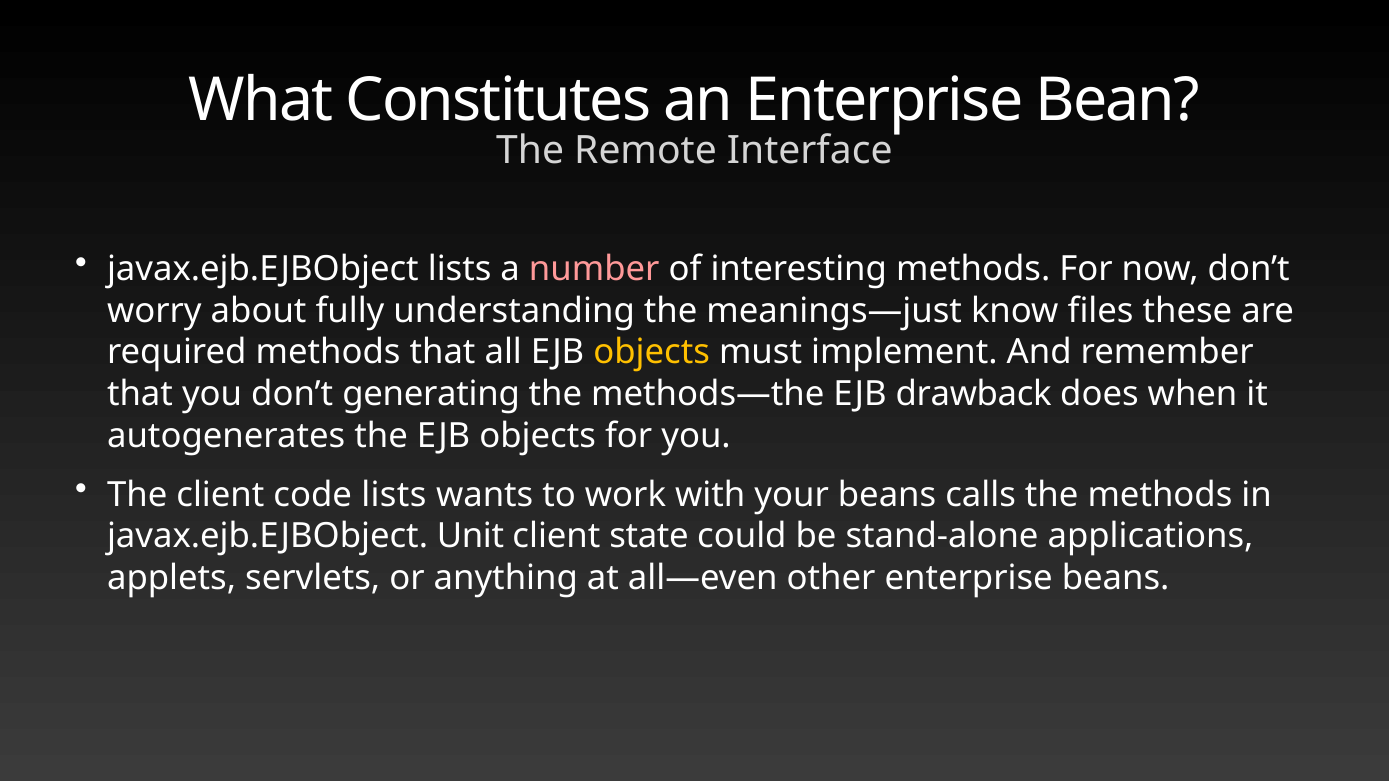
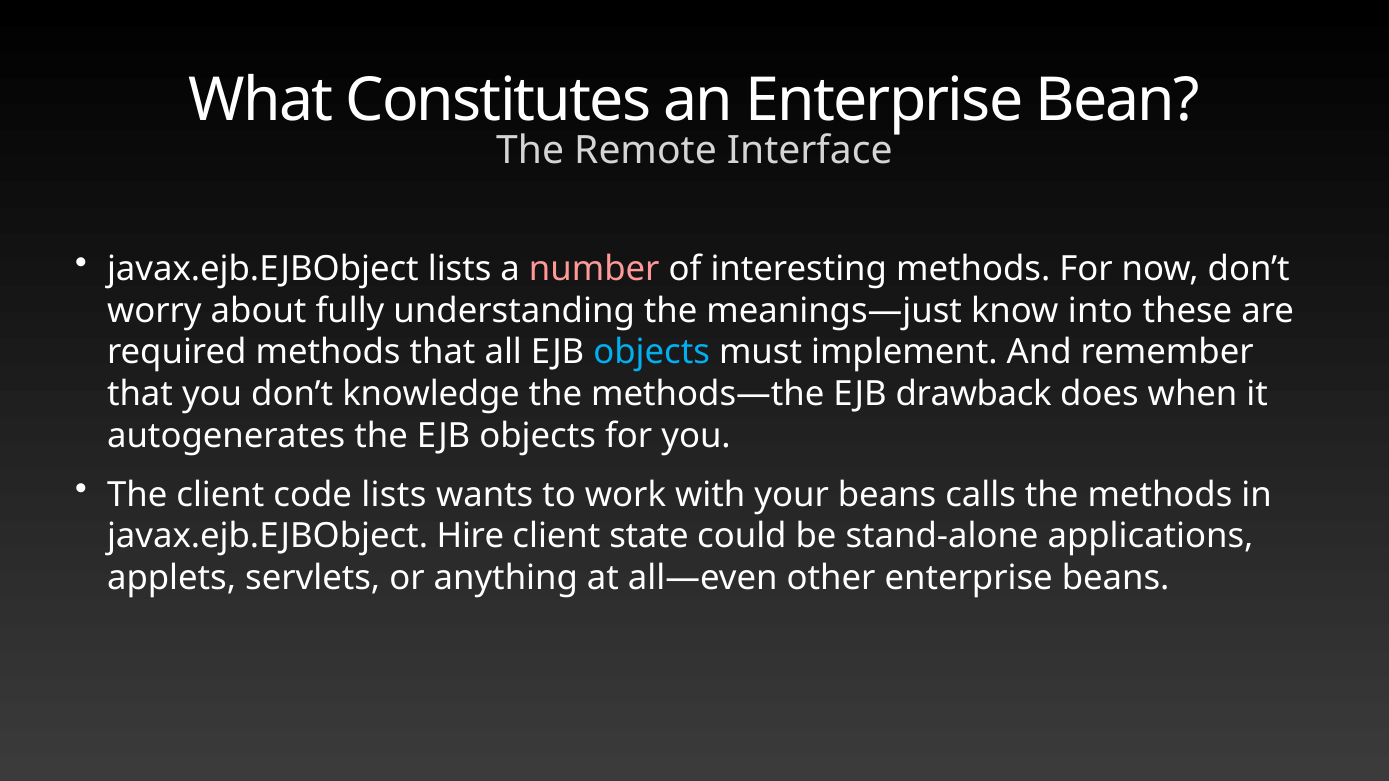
files: files -> into (1100, 311)
objects colour: yellow -> light blue (652, 353)
generating: generating -> knowledge (431, 394)
Unit: Unit -> Hire (470, 537)
